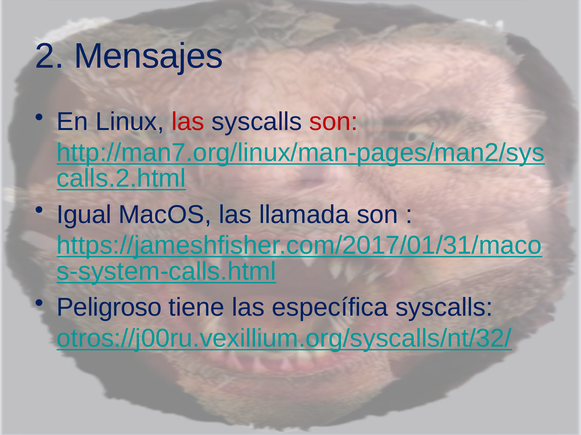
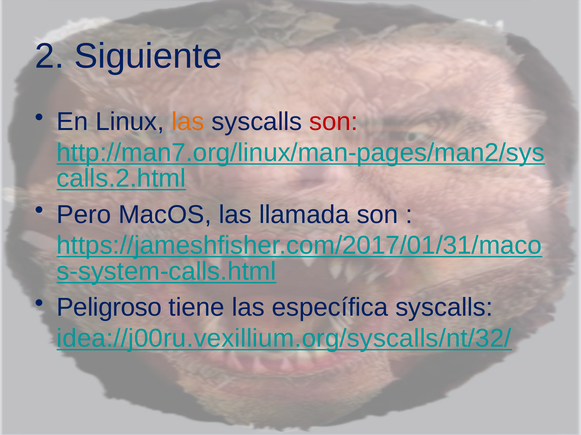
Mensajes: Mensajes -> Siguiente (148, 56)
las colour: red -> orange (188, 122)
Igual: Igual -> Pero (84, 215)
otros://j00ru.vexillium.org/syscalls/nt/32/: otros://j00ru.vexillium.org/syscalls/nt/32/ -> idea://j00ru.vexillium.org/syscalls/nt/32/ (284, 339)
